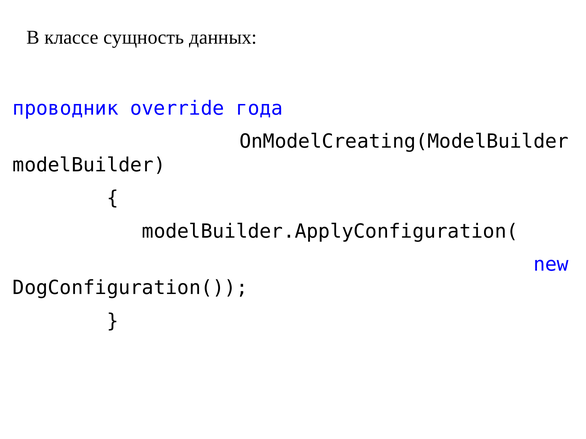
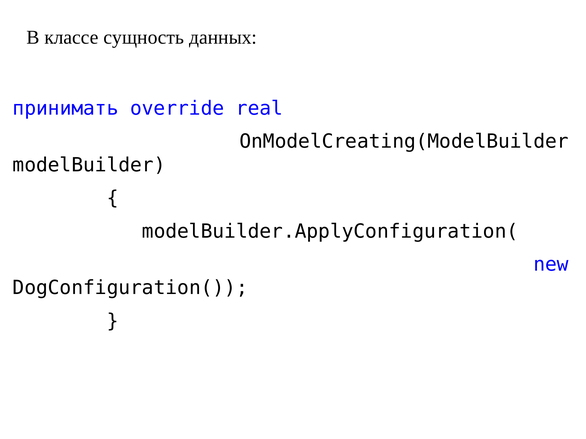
проводник: проводник -> принимать (66, 109)
года: года -> real (259, 109)
